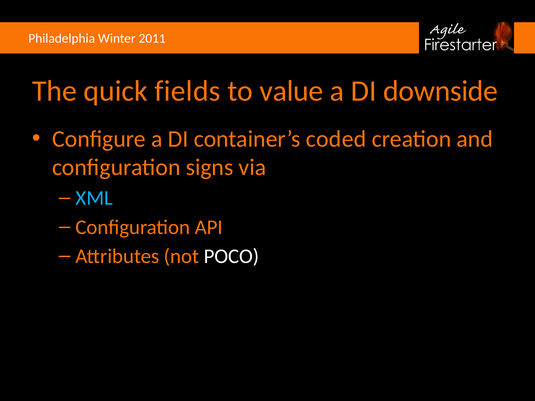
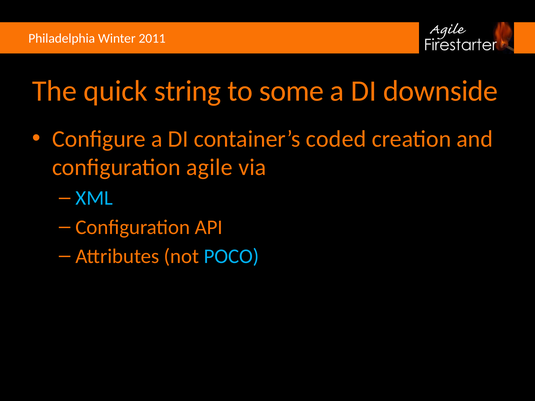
fields: fields -> string (188, 91)
value: value -> some (292, 91)
signs: signs -> agile (209, 168)
POCO colour: white -> light blue (231, 256)
